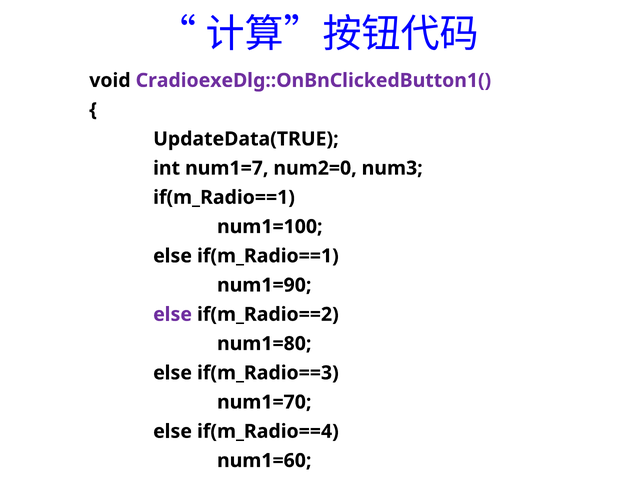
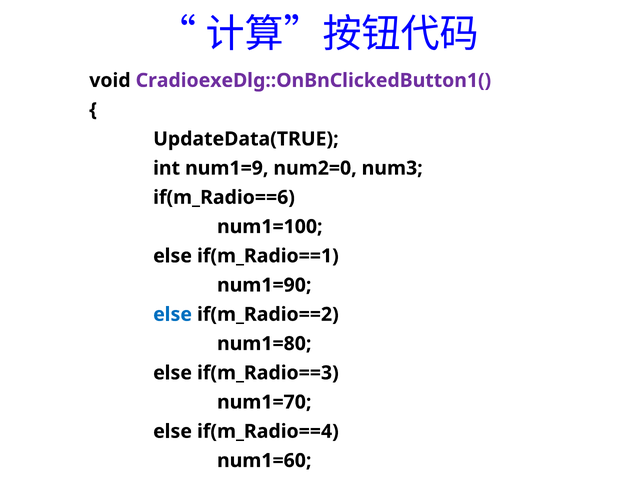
num1=7: num1=7 -> num1=9 (227, 168)
if(m_Radio==1: if(m_Radio==1 -> if(m_Radio==6 (224, 198)
else colour: purple -> blue (173, 315)
